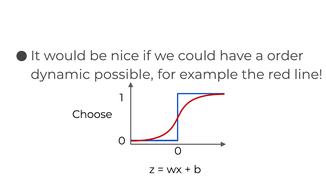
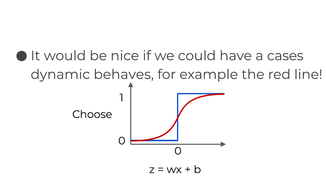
order: order -> cases (285, 56)
possible: possible -> behaves (124, 75)
